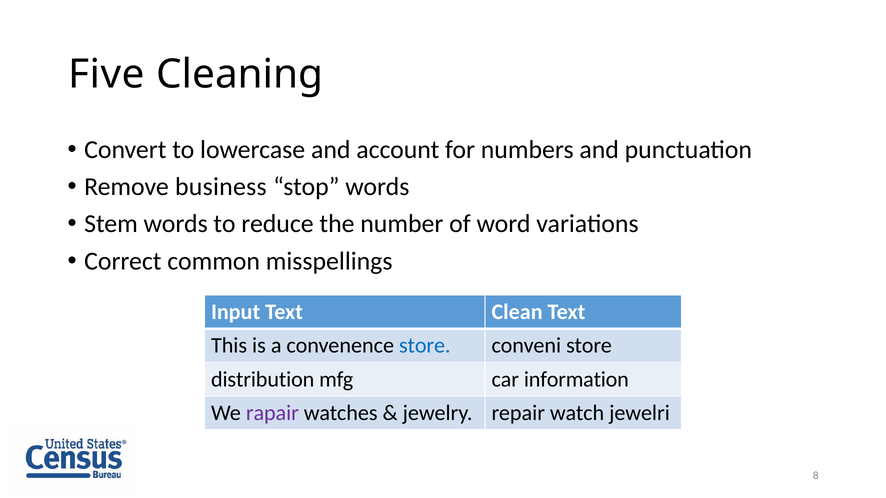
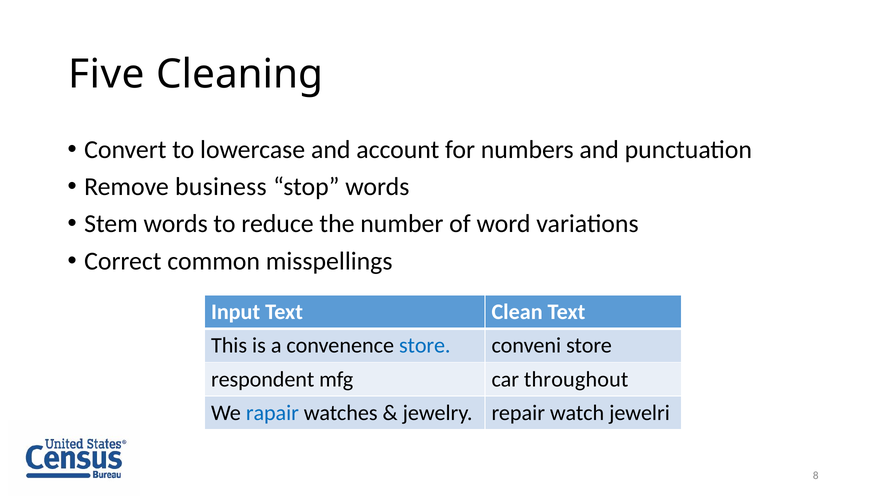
distribution: distribution -> respondent (263, 380)
information: information -> throughout (576, 380)
rapair colour: purple -> blue (272, 413)
